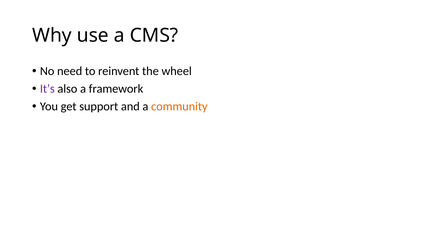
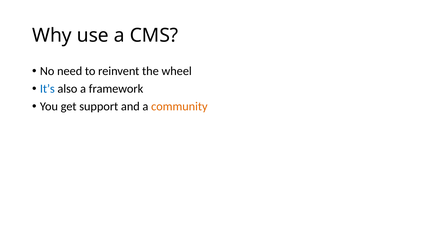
It’s colour: purple -> blue (47, 89)
